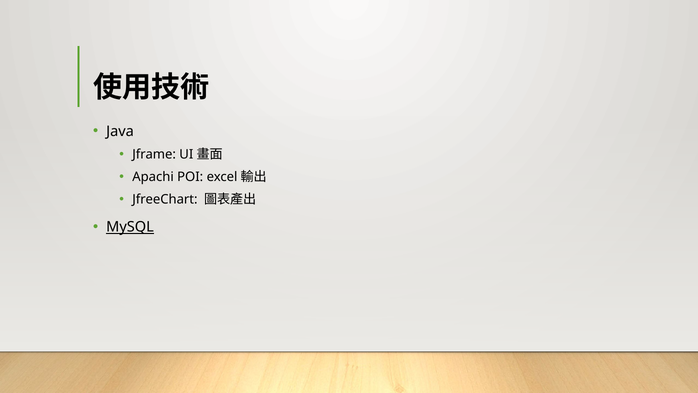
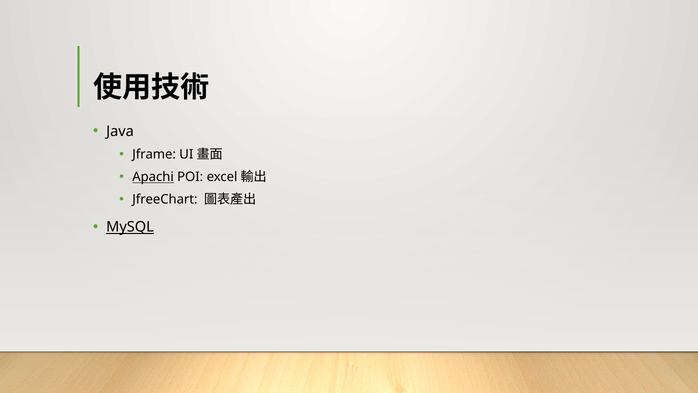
Apachi underline: none -> present (153, 177)
